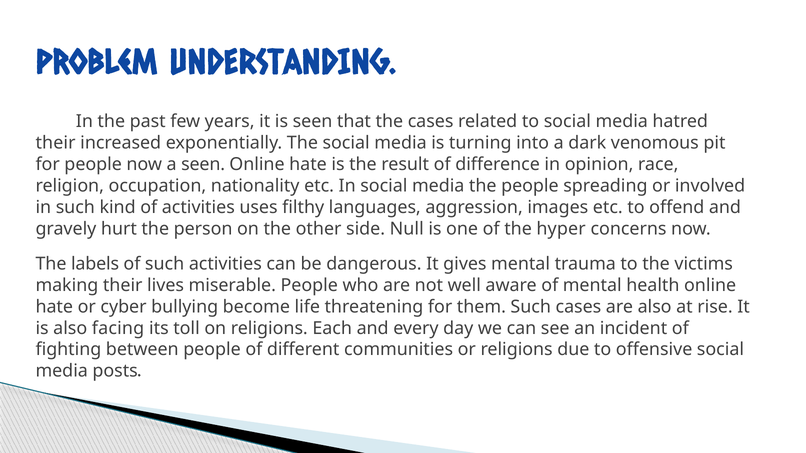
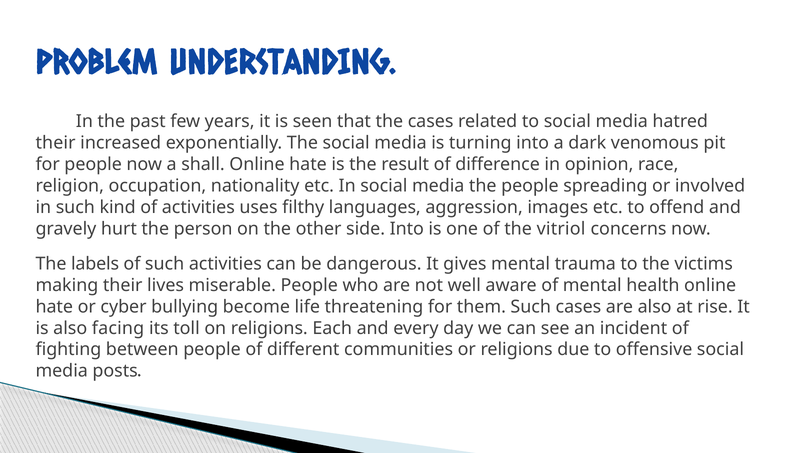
a seen: seen -> shall (203, 165)
side Null: Null -> Into (407, 229)
hyper: hyper -> vitriol (561, 229)
